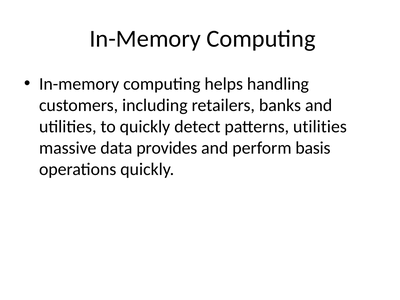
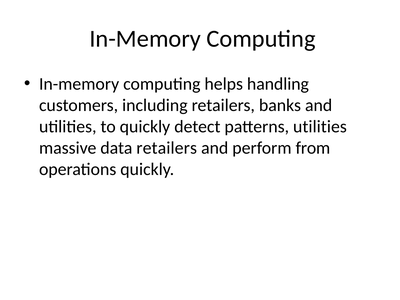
data provides: provides -> retailers (167, 148)
basis: basis -> from (313, 148)
